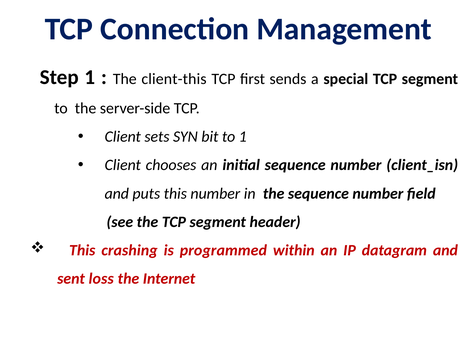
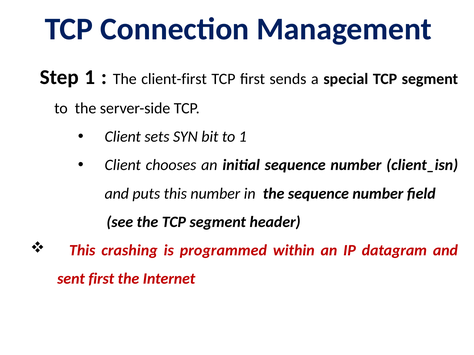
client-this: client-this -> client-first (174, 79)
sent loss: loss -> first (101, 279)
